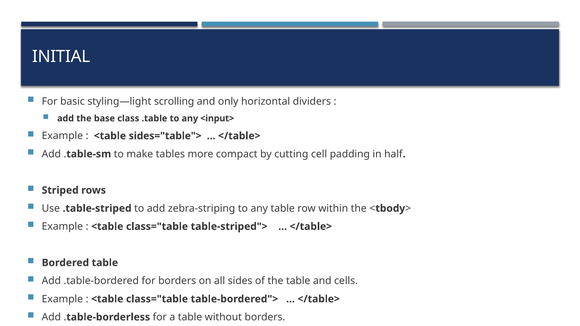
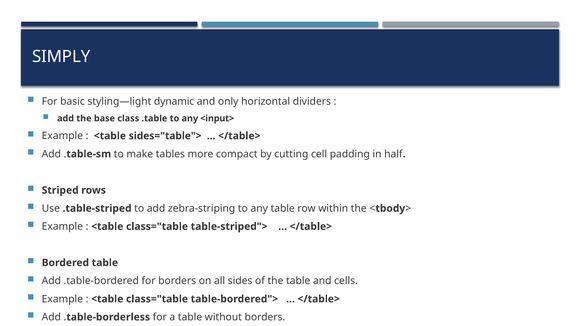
INITIAL: INITIAL -> SIMPLY (61, 57)
scrolling: scrolling -> dynamic (174, 101)
